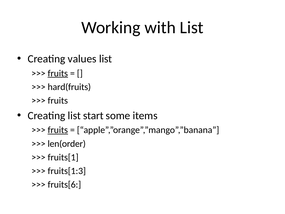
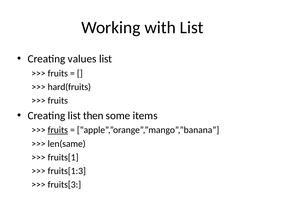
fruits underline: present -> none (58, 73)
start: start -> then (93, 115)
len(order: len(order -> len(same (67, 144)
fruits[6: fruits[6 -> fruits[3 (64, 184)
